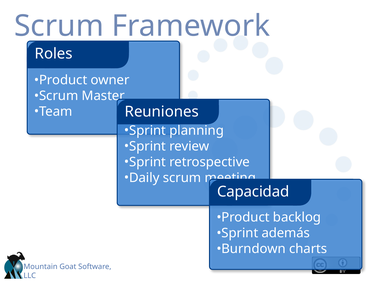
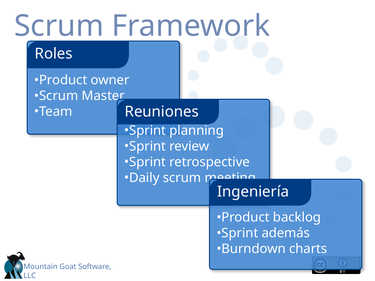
Capacidad: Capacidad -> Ingeniería (253, 192)
